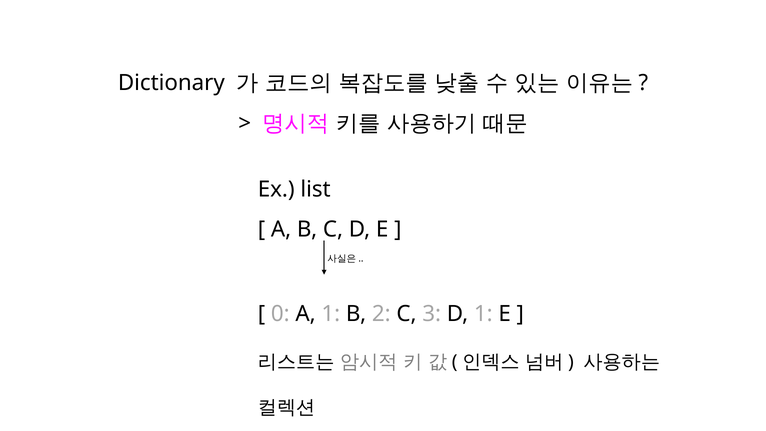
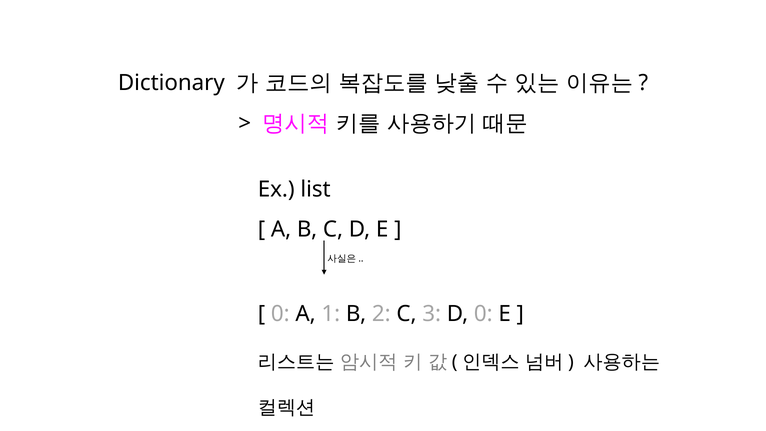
D 1: 1 -> 0 (483, 314)
